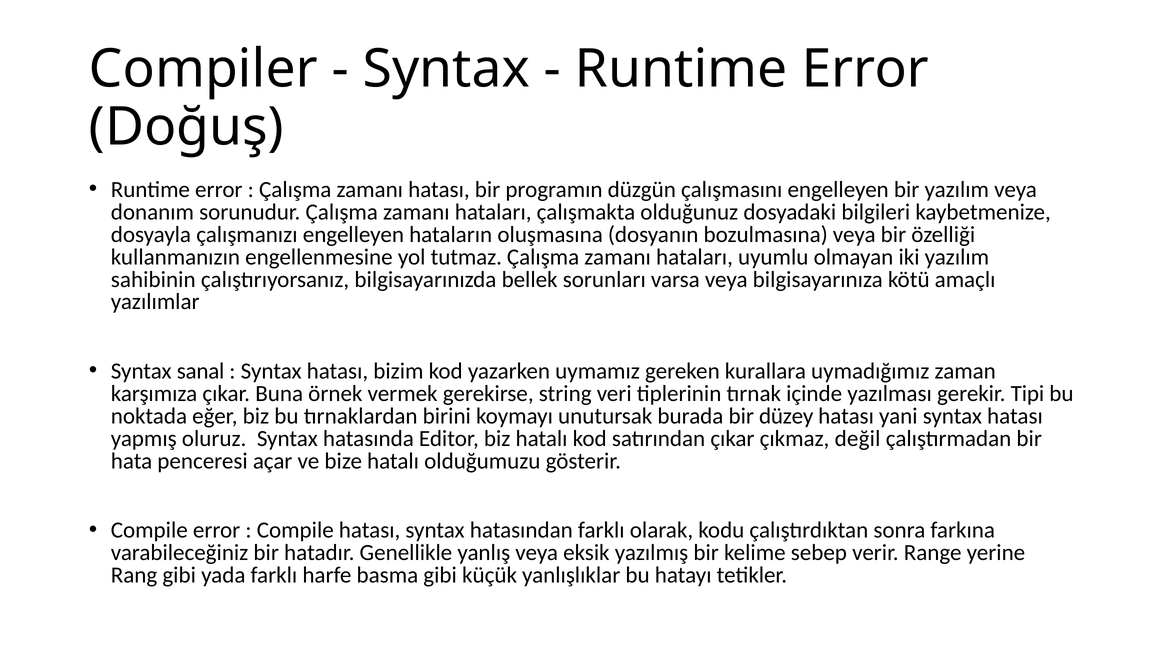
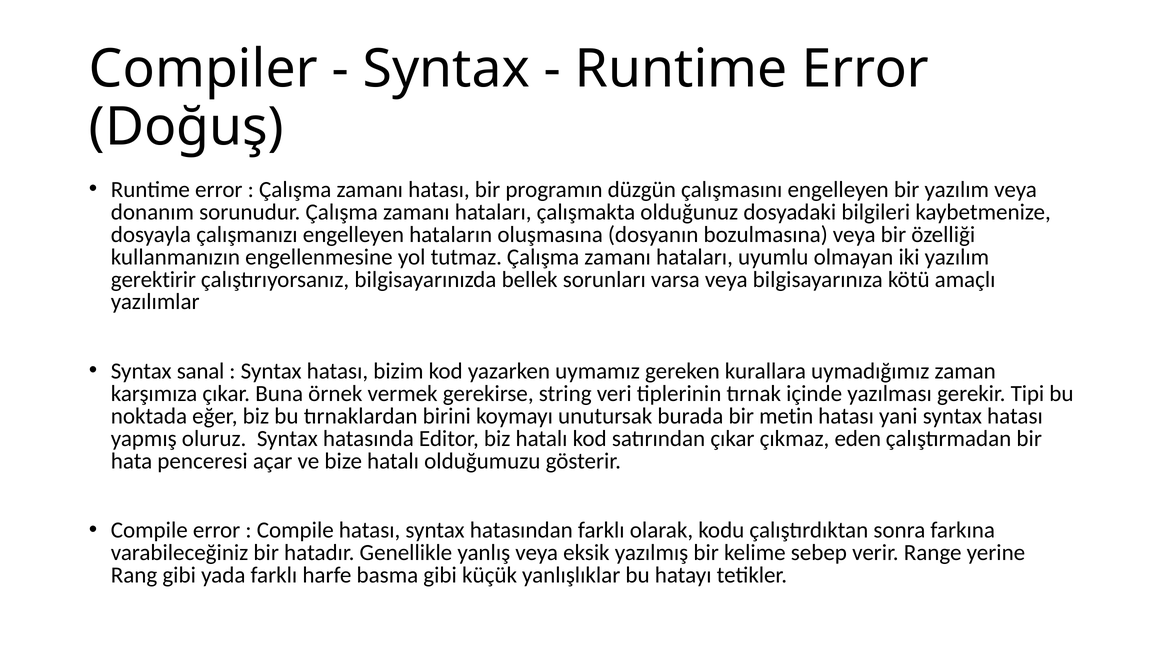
sahibinin: sahibinin -> gerektirir (153, 279)
düzey: düzey -> metin (786, 416)
değil: değil -> eden (858, 438)
